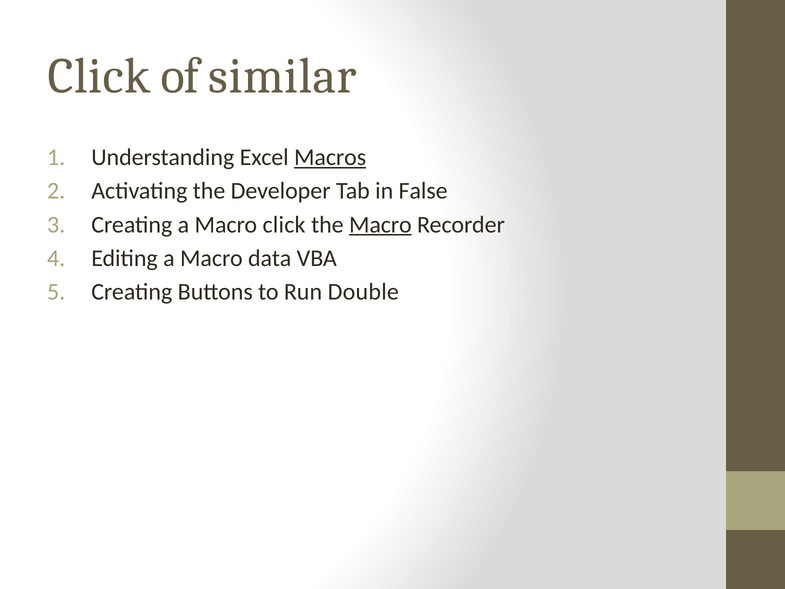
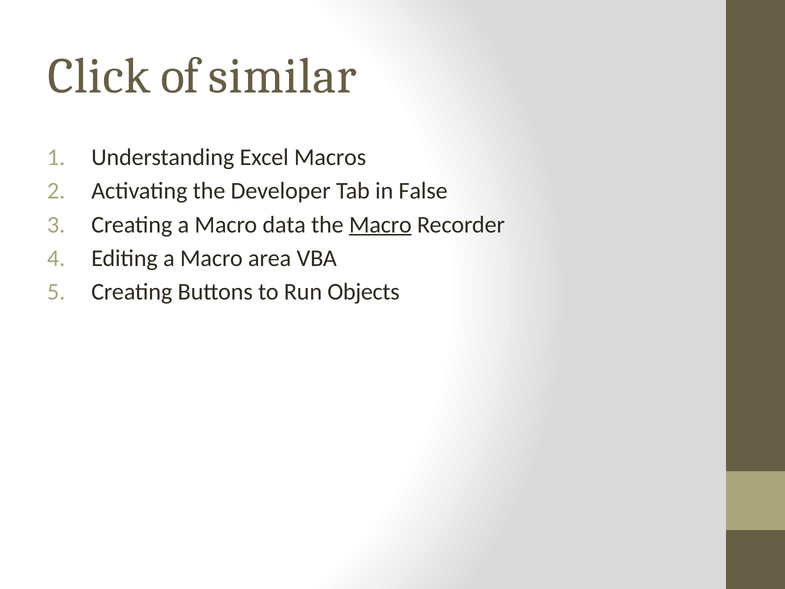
Macros underline: present -> none (330, 157)
Macro click: click -> data (284, 224)
data: data -> area (270, 258)
Double: Double -> Objects (364, 292)
